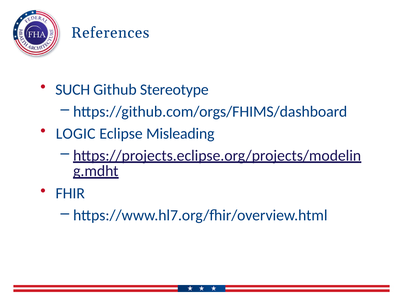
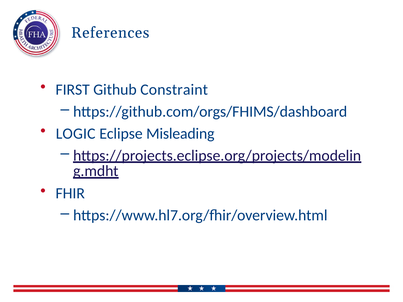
SUCH: SUCH -> FIRST (73, 90)
Stereotype: Stereotype -> Constraint (174, 90)
